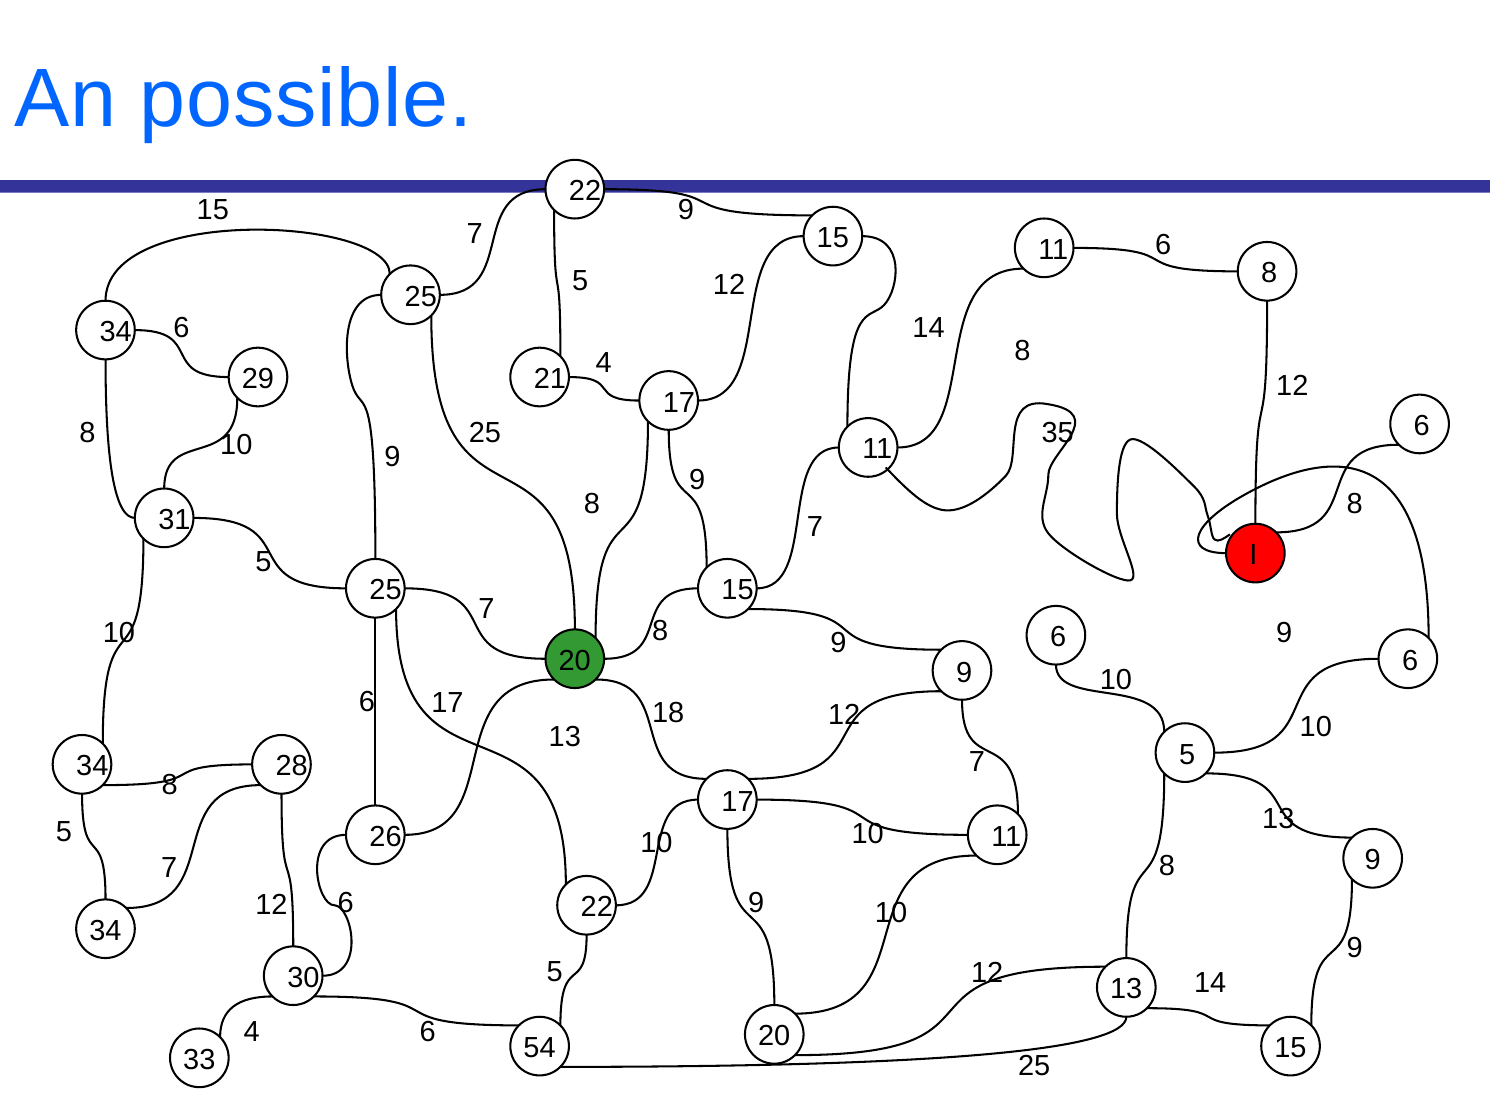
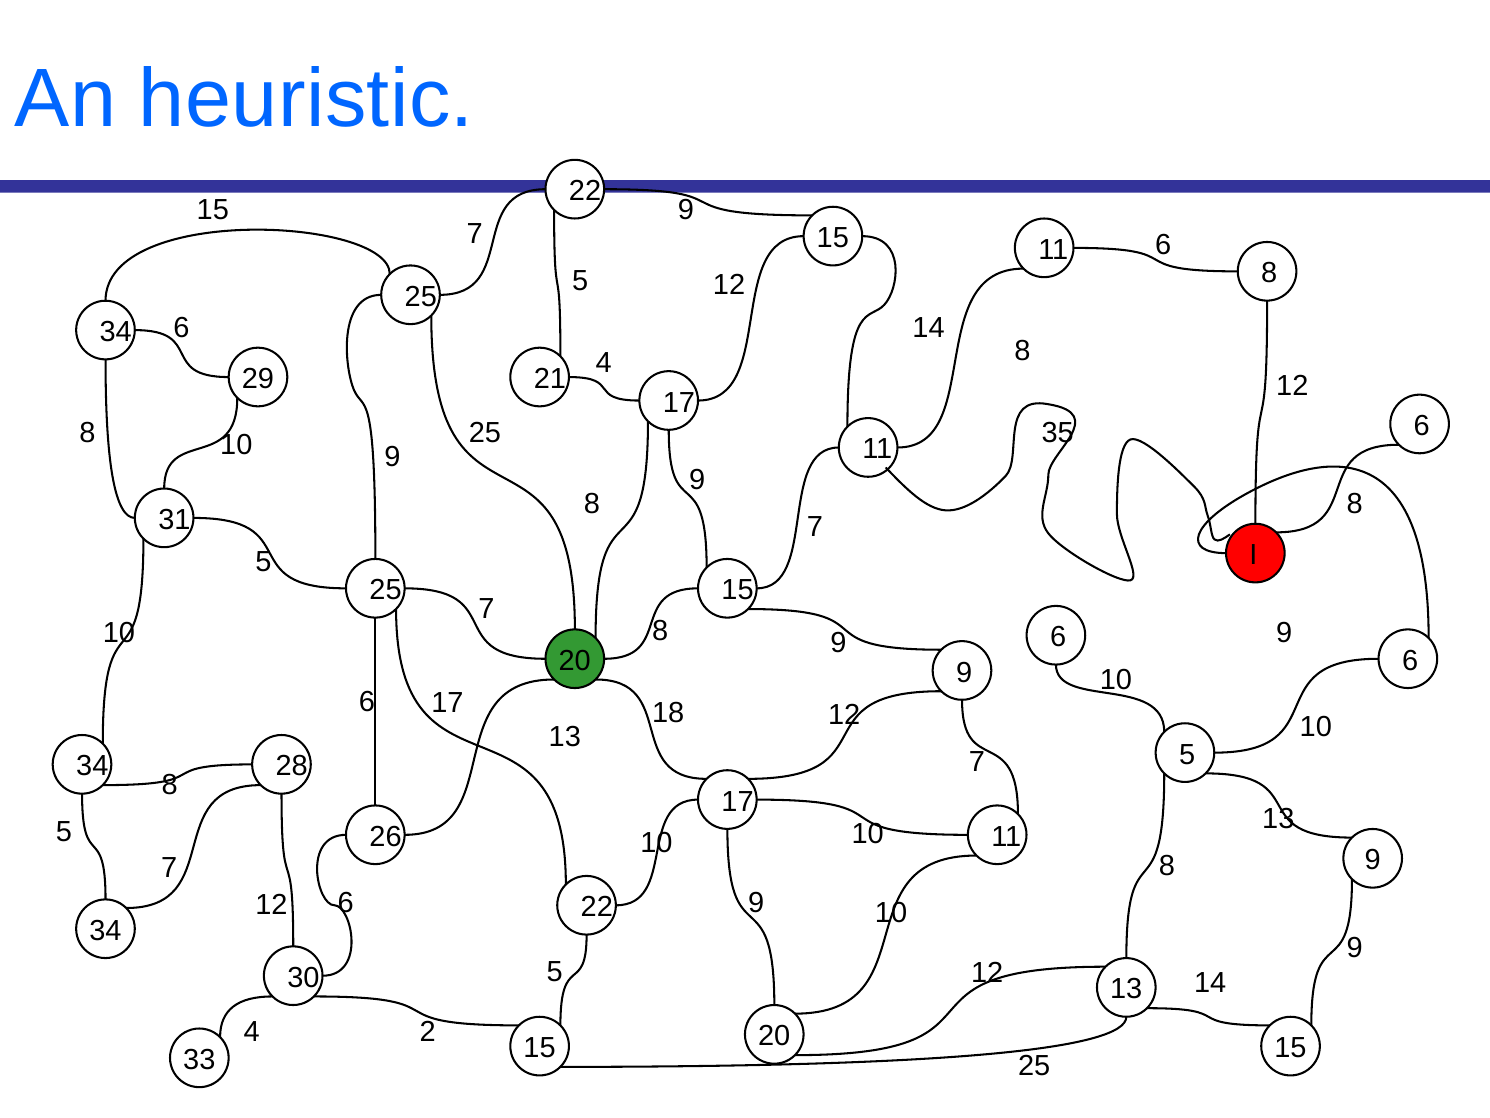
possible: possible -> heuristic (306, 99)
4 6: 6 -> 2 (428, 1031)
33 54: 54 -> 15 (540, 1048)
